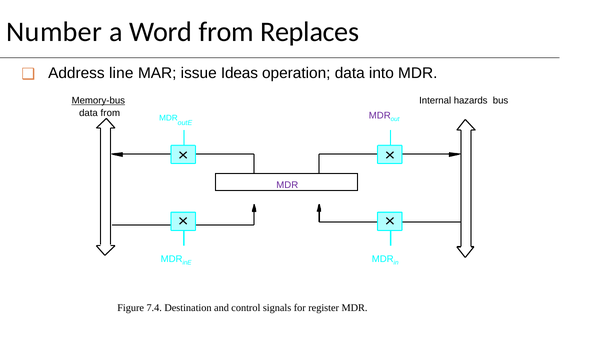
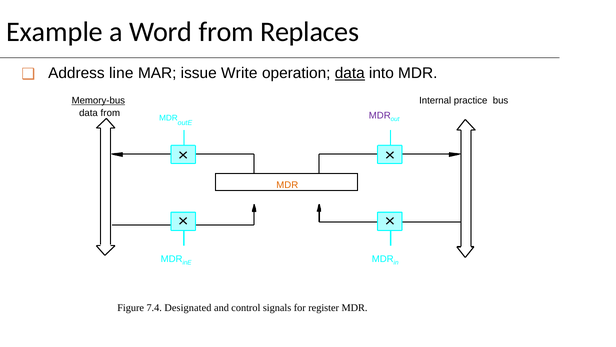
Number: Number -> Example (54, 32)
Ideas: Ideas -> Write (239, 73)
data underline: none -> present (350, 73)
hazards: hazards -> practice (471, 100)
MDR colour: purple -> orange (287, 185)
Destination: Destination -> Designated (188, 307)
